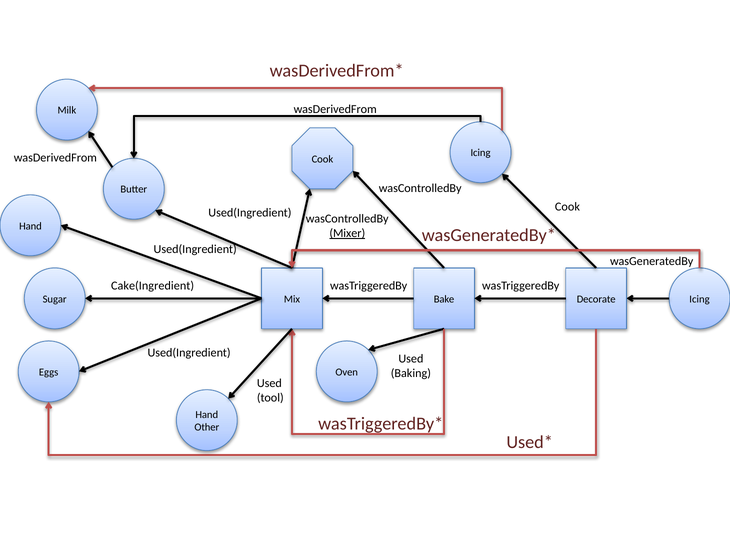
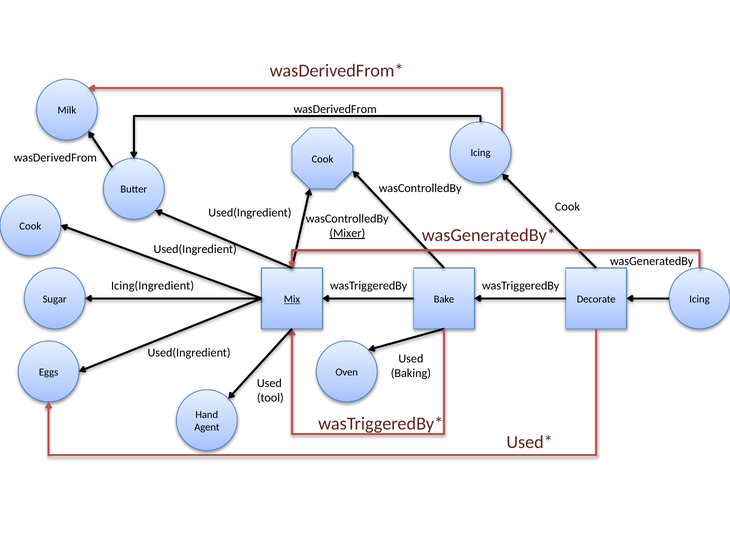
Hand: Hand -> Cook (30, 226)
Cake(Ingredient: Cake(Ingredient -> Icing(Ingredient (153, 285)
Mix underline: none -> present (292, 299)
Other: Other -> Agent (207, 427)
